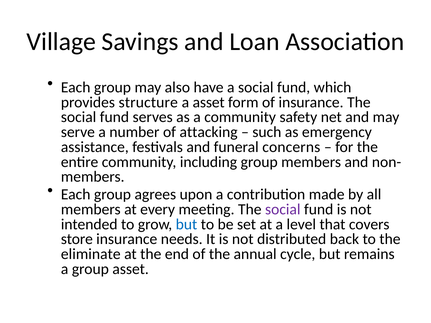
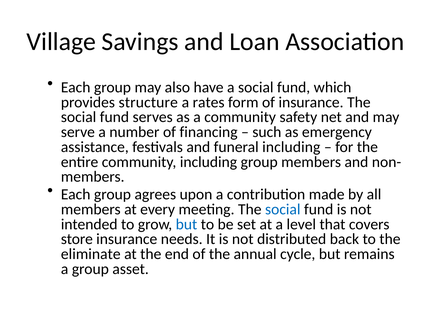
a asset: asset -> rates (209, 102)
attacking: attacking -> financing (209, 132)
funeral concerns: concerns -> including (291, 147)
social colour: purple -> blue (283, 210)
